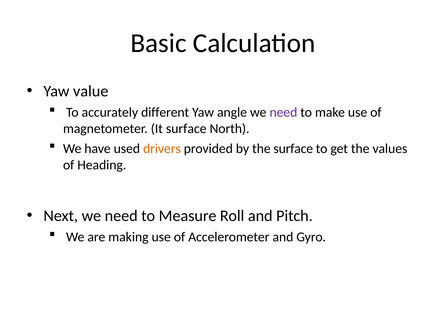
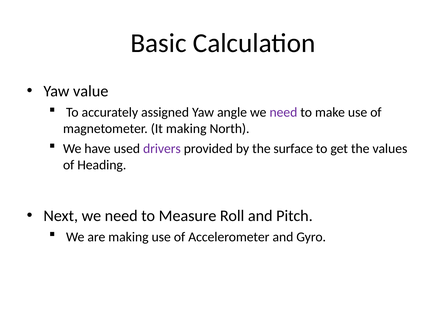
different: different -> assigned (165, 112)
It surface: surface -> making (186, 129)
drivers colour: orange -> purple (162, 148)
